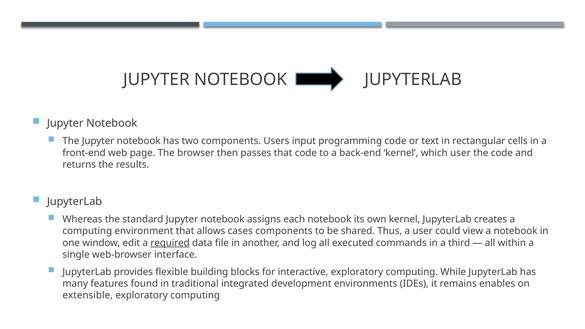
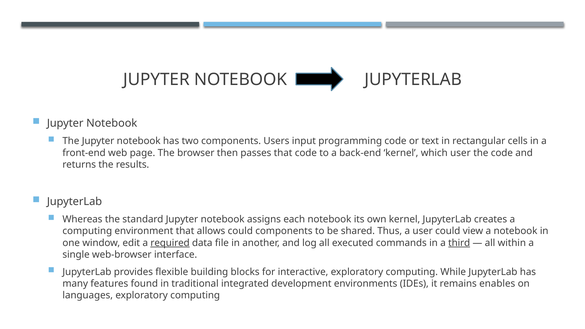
allows cases: cases -> could (240, 231)
third underline: none -> present (459, 243)
extensible: extensible -> languages (88, 295)
